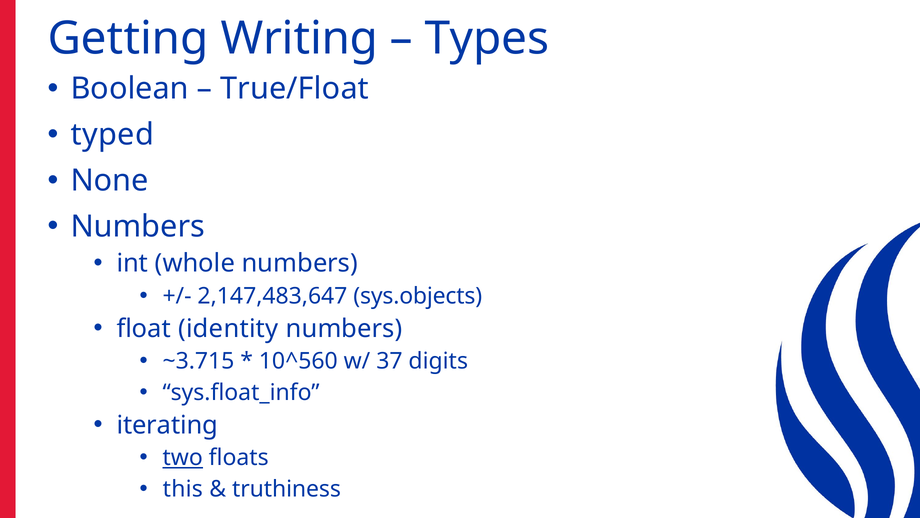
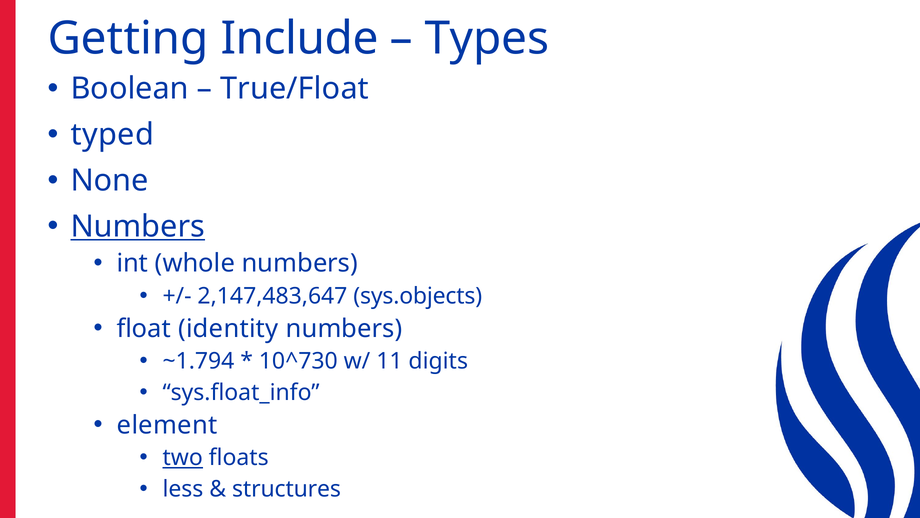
Writing: Writing -> Include (300, 39)
Numbers underline: none -> present (138, 226)
~3.715: ~3.715 -> ~1.794 (198, 361)
10^560: 10^560 -> 10^730 (298, 361)
37: 37 -> 11 (389, 361)
iterating: iterating -> element (167, 425)
this: this -> less (183, 489)
truthiness: truthiness -> structures (287, 489)
